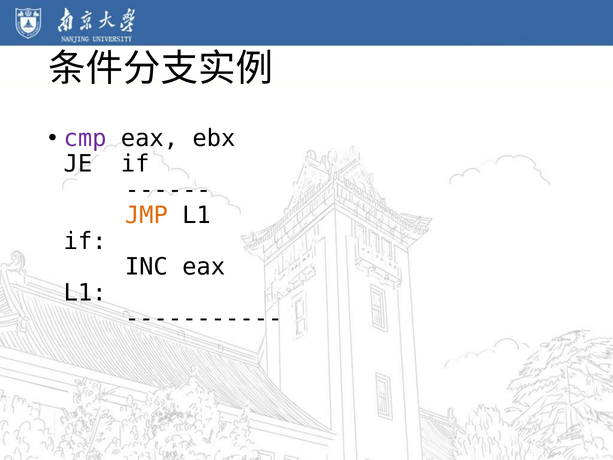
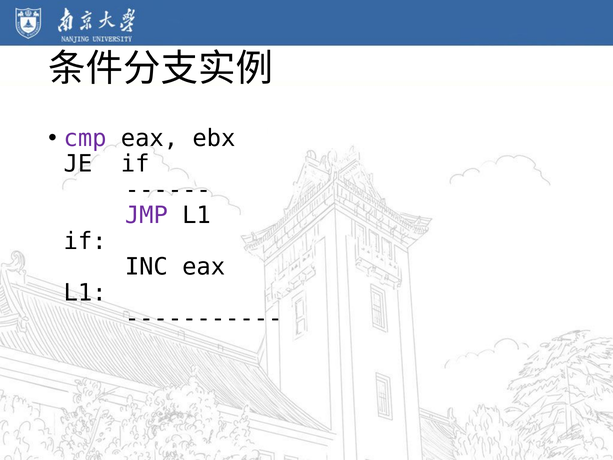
JMP colour: orange -> purple (146, 215)
